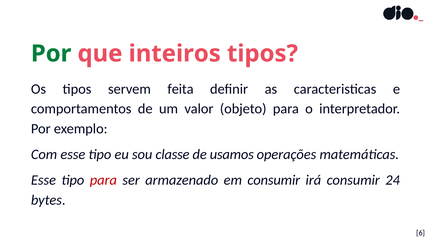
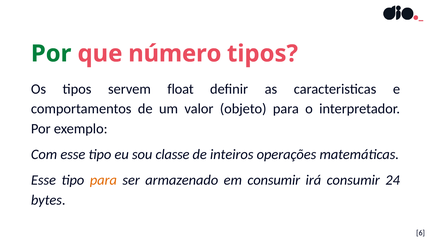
inteiros: inteiros -> número (175, 54)
feita: feita -> float (181, 89)
usamos: usamos -> inteiros (232, 155)
para colour: red -> orange (103, 180)
